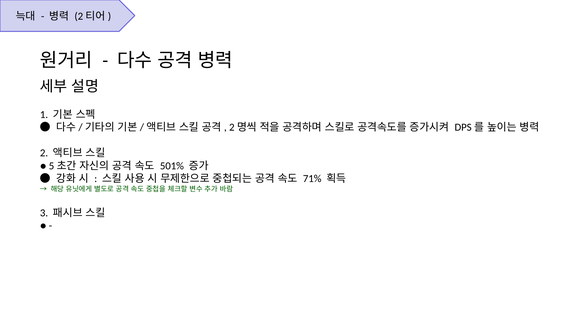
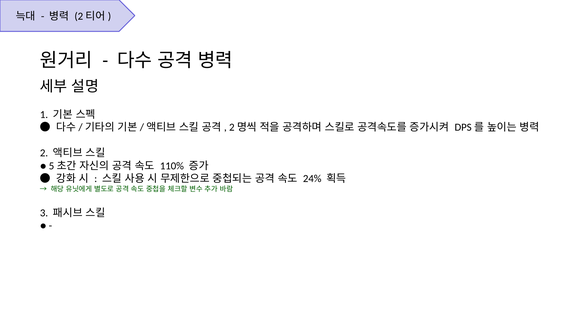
501%: 501% -> 110% (172, 166)
71%: 71% -> 24% (312, 179)
